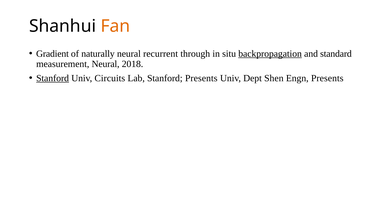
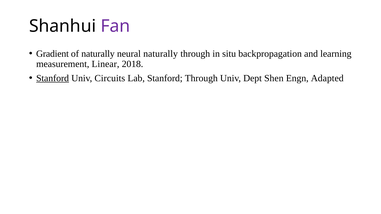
Fan colour: orange -> purple (115, 26)
neural recurrent: recurrent -> naturally (161, 54)
backpropagation underline: present -> none (270, 54)
standard: standard -> learning (336, 54)
measurement Neural: Neural -> Linear (105, 64)
Stanford Presents: Presents -> Through (201, 78)
Engn Presents: Presents -> Adapted (327, 78)
